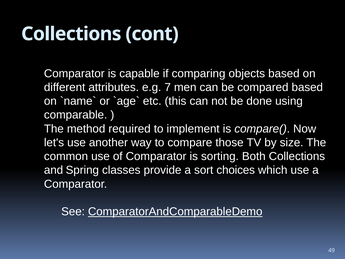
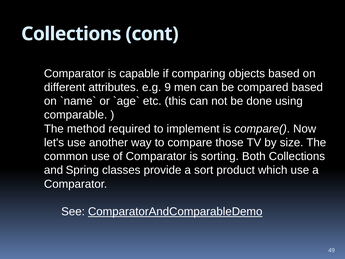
7: 7 -> 9 (168, 87)
choices: choices -> product (236, 170)
